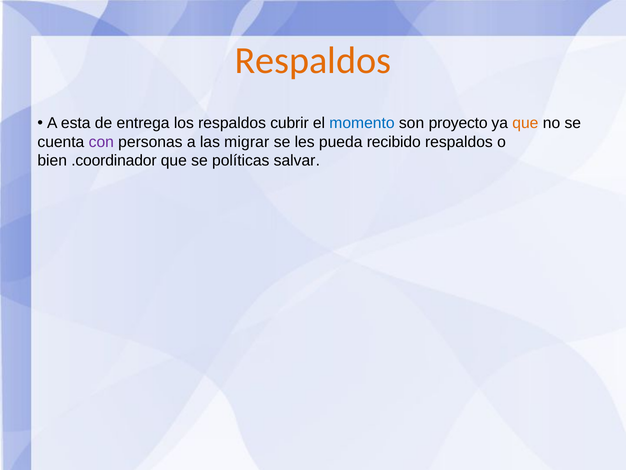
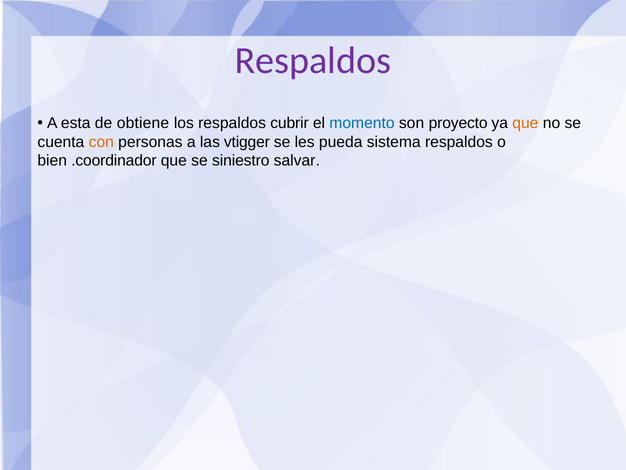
Respaldos colour: orange -> purple (313, 61)
entrega: entrega -> obtiene (143, 123)
con colour: purple -> orange (101, 142)
migrar: migrar -> vtigger (247, 142)
recibido: recibido -> sistema (394, 142)
políticas: políticas -> siniestro (241, 161)
